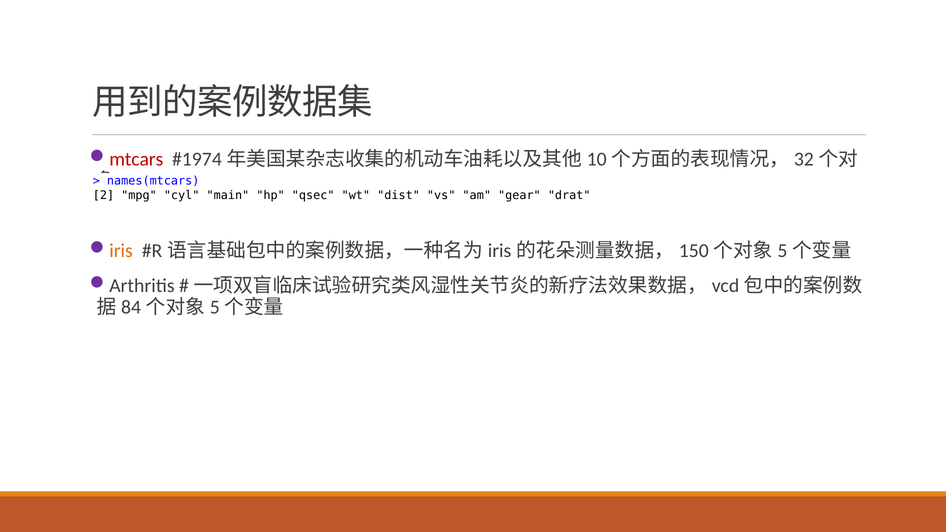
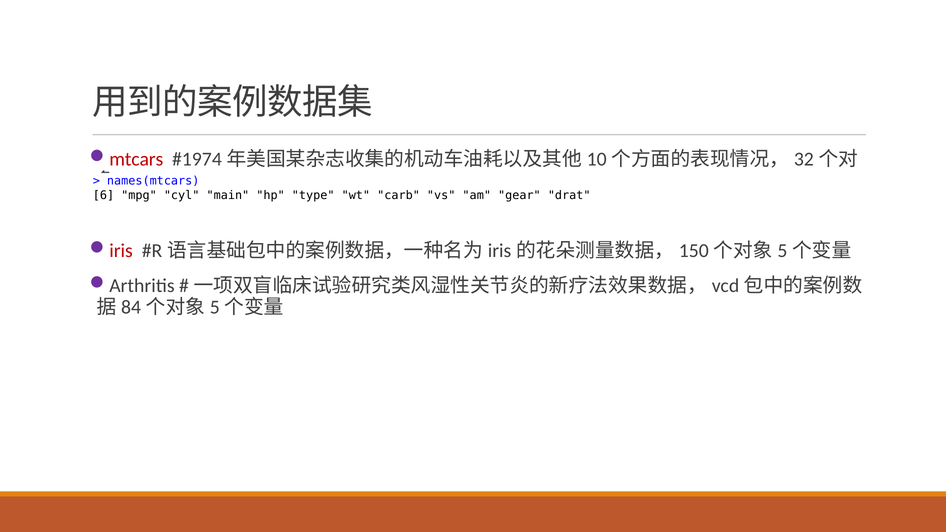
2: 2 -> 6 (103, 195)
qsec: qsec -> type (313, 195)
dist: dist -> carb (399, 195)
iris colour: orange -> red (121, 251)
